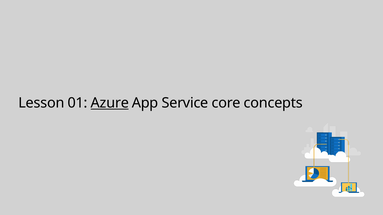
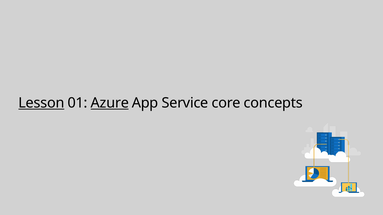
Lesson underline: none -> present (41, 103)
